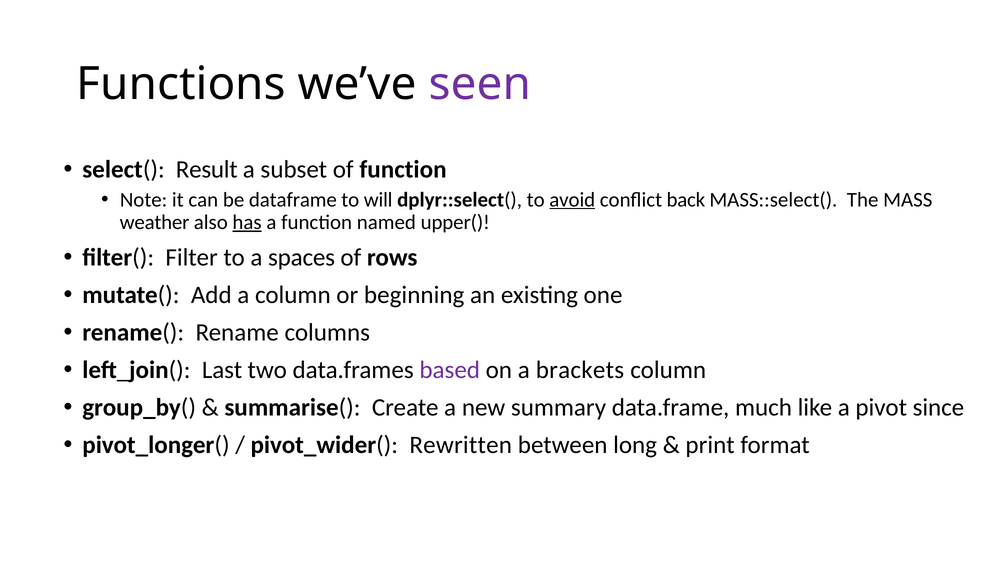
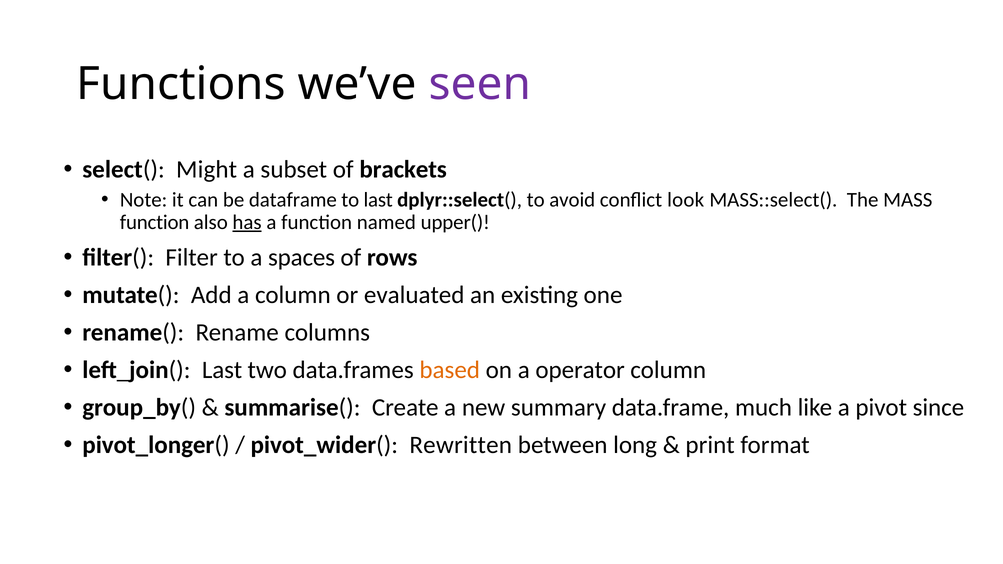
Result: Result -> Might (207, 170)
of function: function -> brackets (403, 170)
to will: will -> last (378, 200)
avoid underline: present -> none (572, 200)
back: back -> look (686, 200)
weather: weather -> function (155, 222)
beginning: beginning -> evaluated (414, 295)
based colour: purple -> orange (450, 370)
brackets: brackets -> operator (580, 370)
